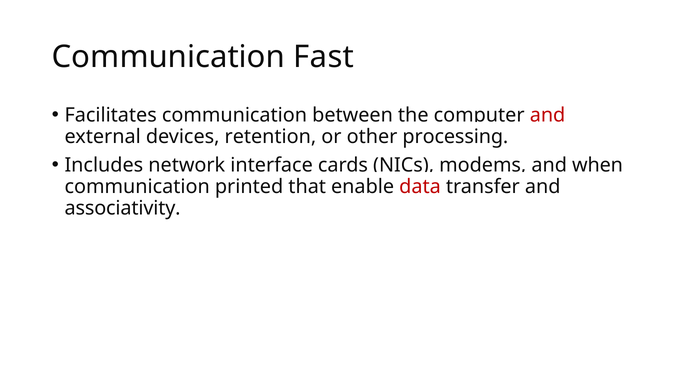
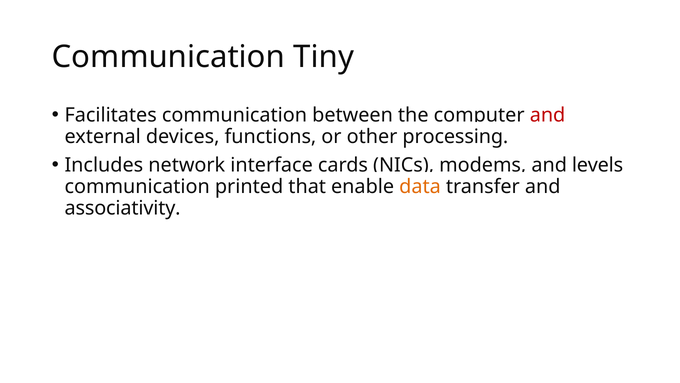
Fast: Fast -> Tiny (324, 57)
retention: retention -> functions (270, 136)
when: when -> levels (598, 165)
data colour: red -> orange (420, 186)
